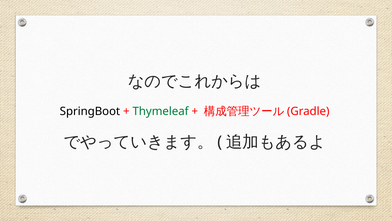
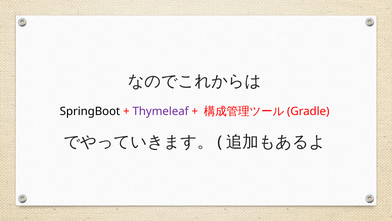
Thymeleaf colour: green -> purple (161, 111)
